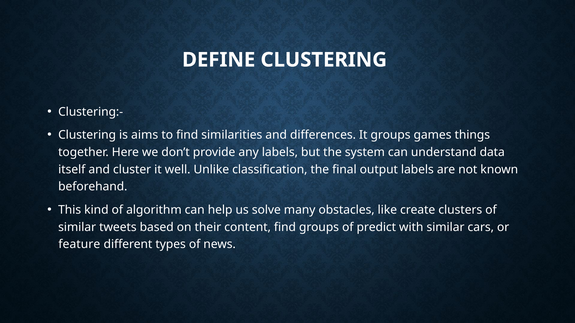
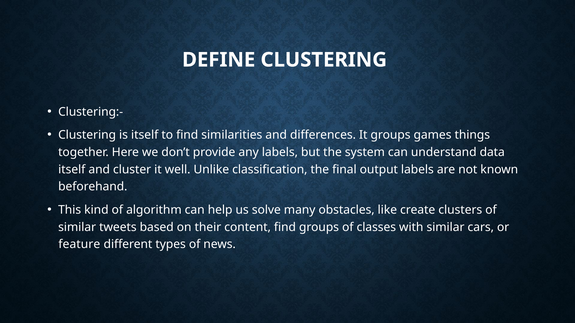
is aims: aims -> itself (145, 135)
predict: predict -> classes (376, 227)
